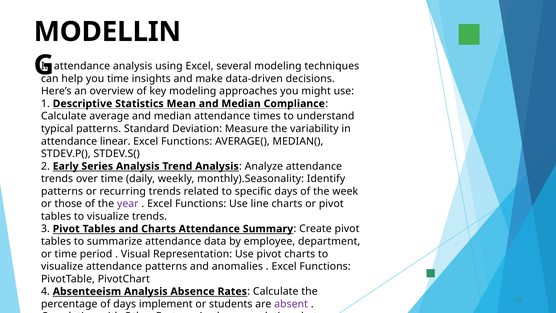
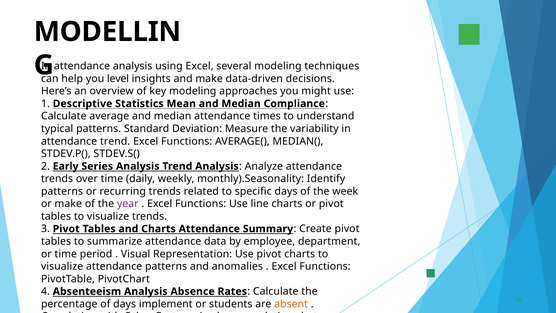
you time: time -> level (118, 79)
attendance linear: linear -> trend (115, 141)
or those: those -> make (68, 204)
absent colour: purple -> orange (291, 304)
